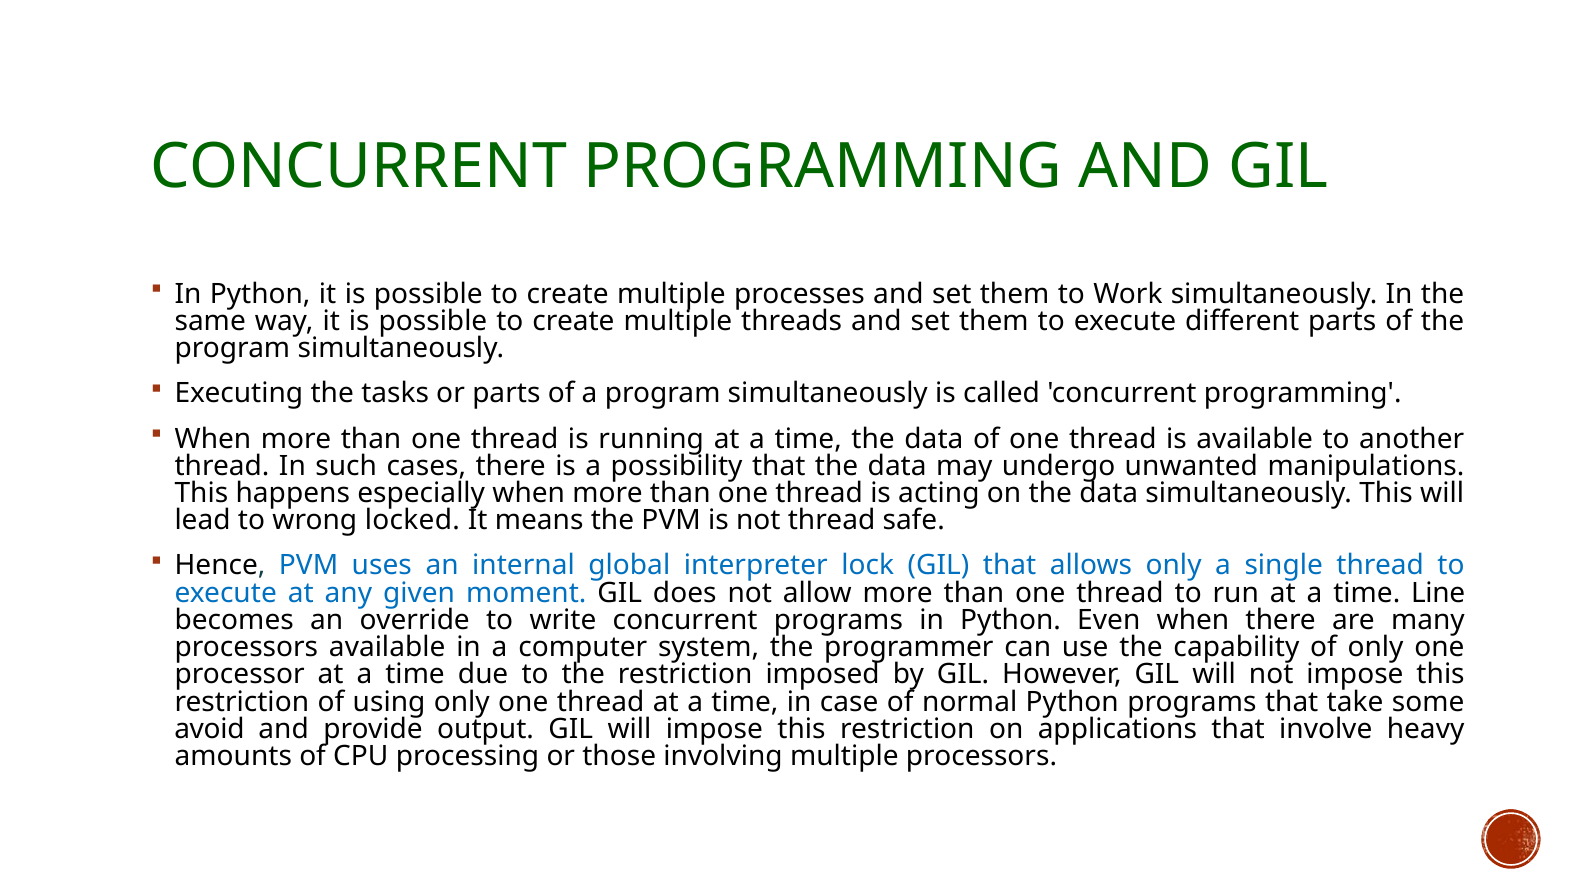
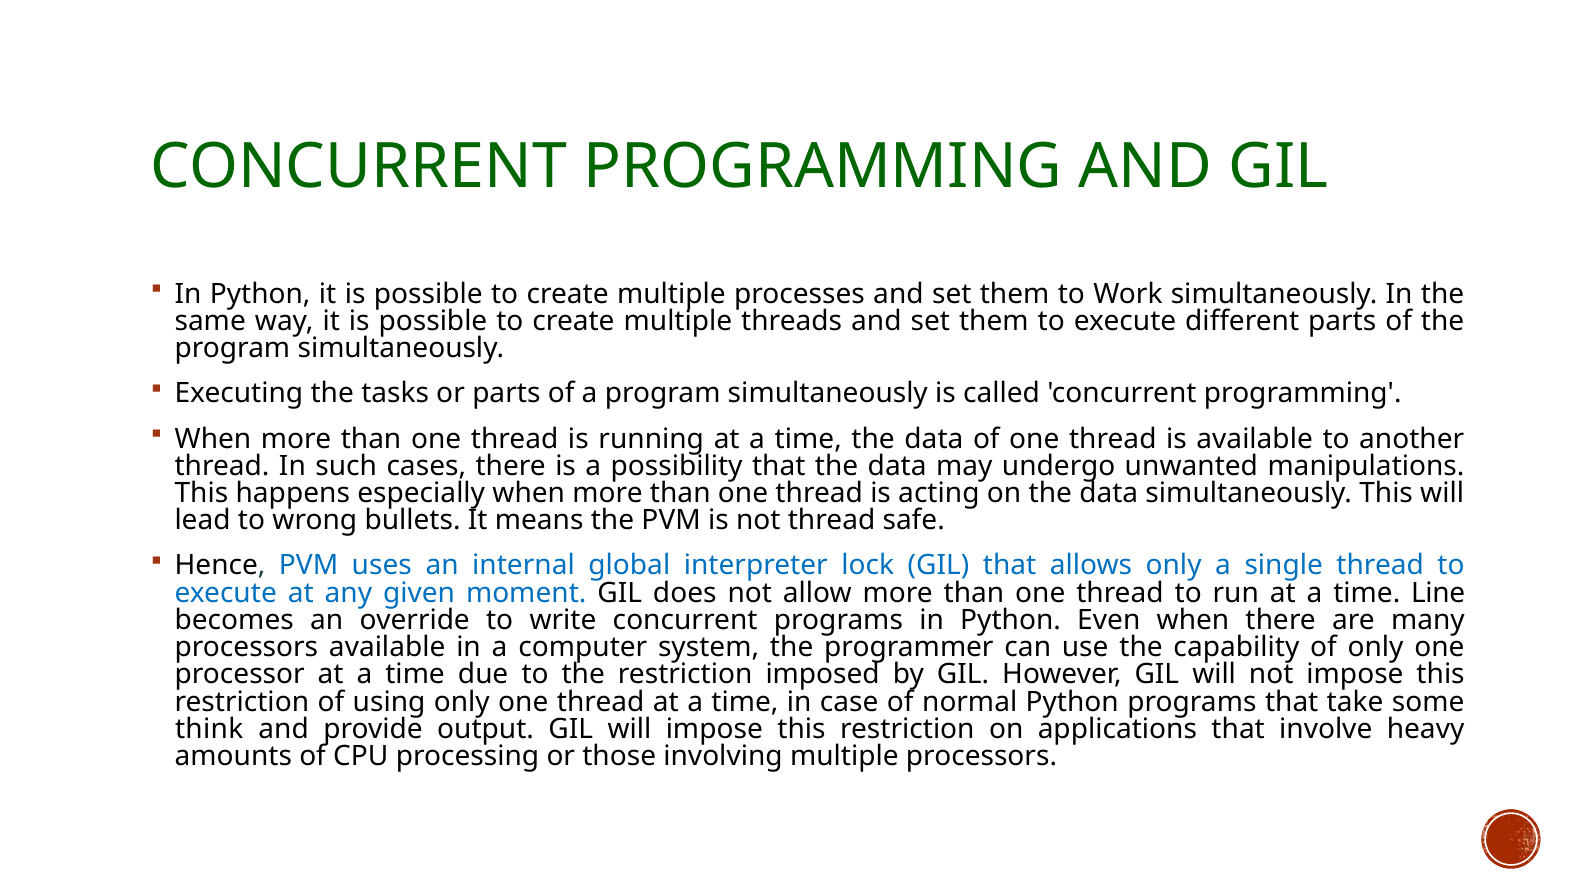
locked: locked -> bullets (413, 521)
avoid: avoid -> think (209, 729)
